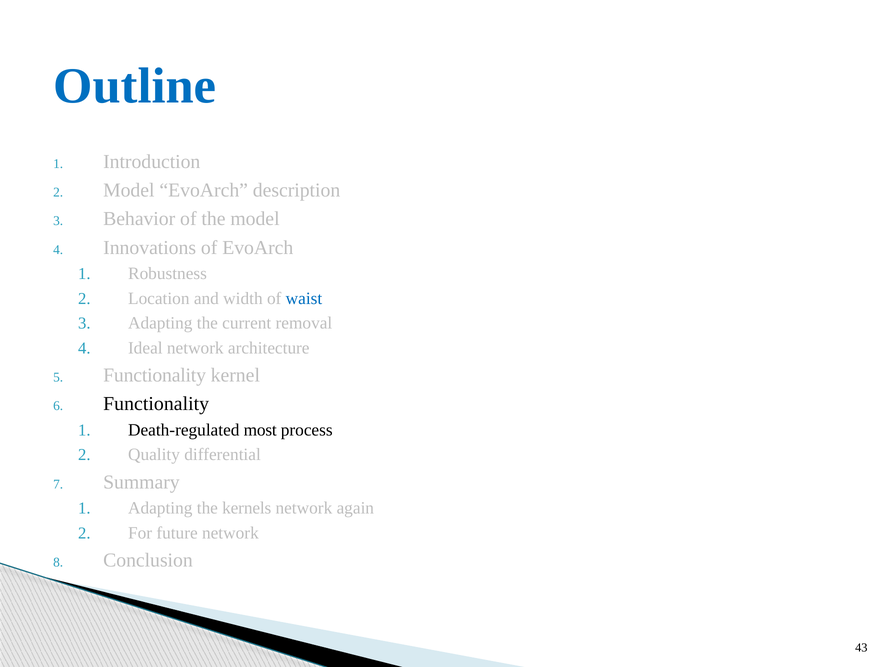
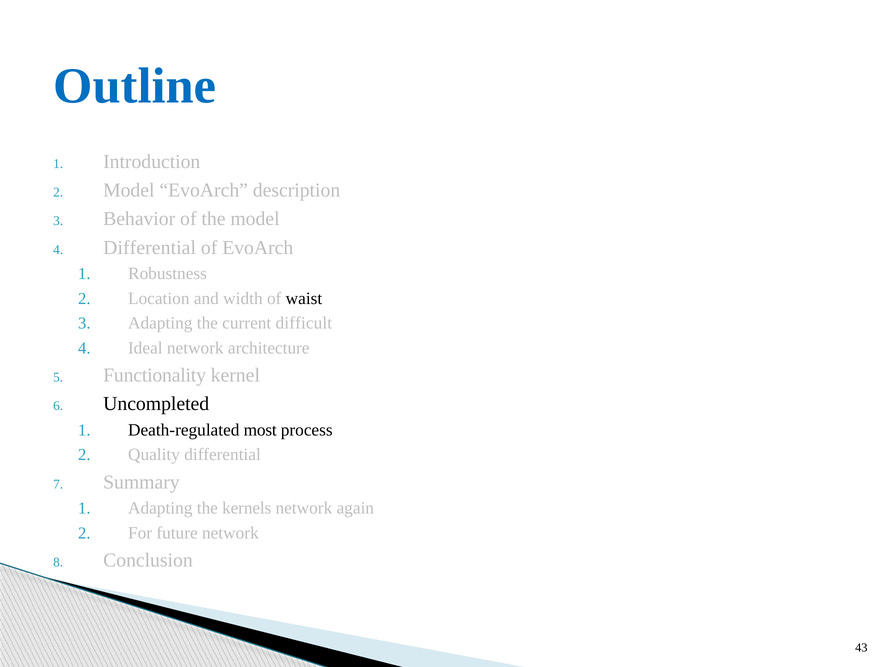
Innovations: Innovations -> Differential (150, 248)
waist colour: blue -> black (304, 298)
removal: removal -> difficult (304, 323)
Functionality: Functionality -> Uncompleted (156, 404)
